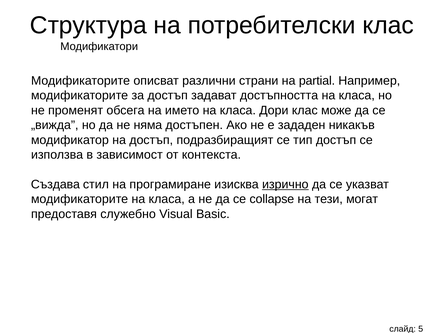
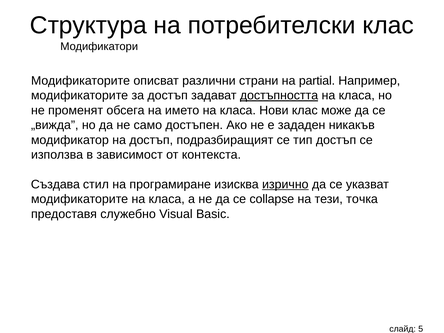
достъпността underline: none -> present (279, 96)
Дори: Дори -> Нови (274, 110)
няма: няма -> само (148, 125)
могат: могат -> точка (362, 199)
